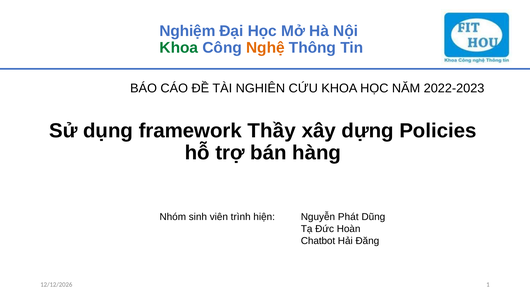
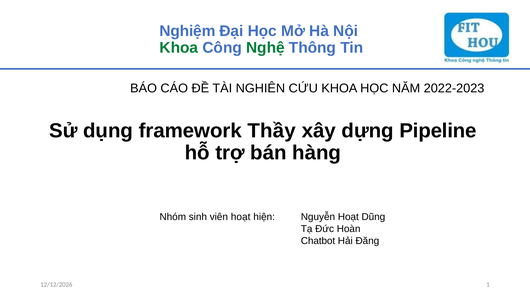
Nghệ colour: orange -> green (265, 48)
Policies: Policies -> Pipeline (438, 131)
viên trình: trình -> hoạt (241, 217)
Nguyễn Phát: Phát -> Hoạt (348, 217)
